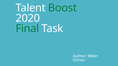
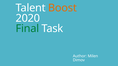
Boost colour: green -> orange (62, 8)
